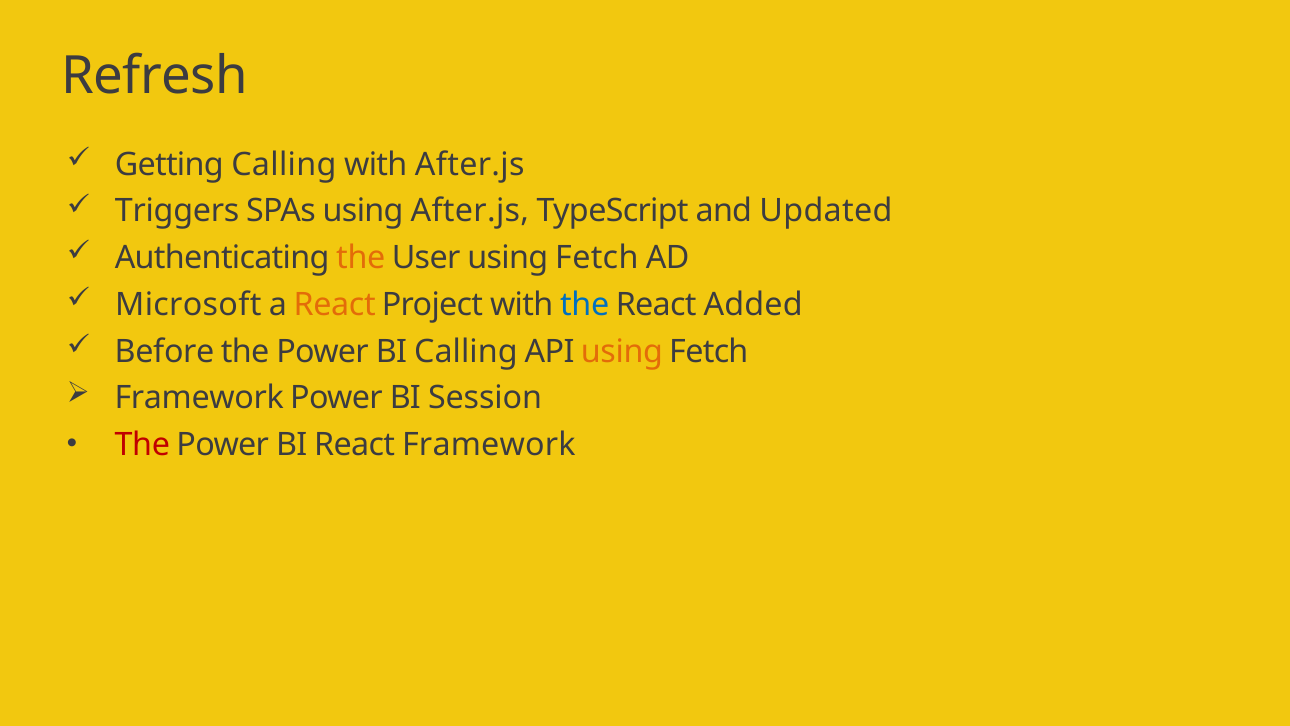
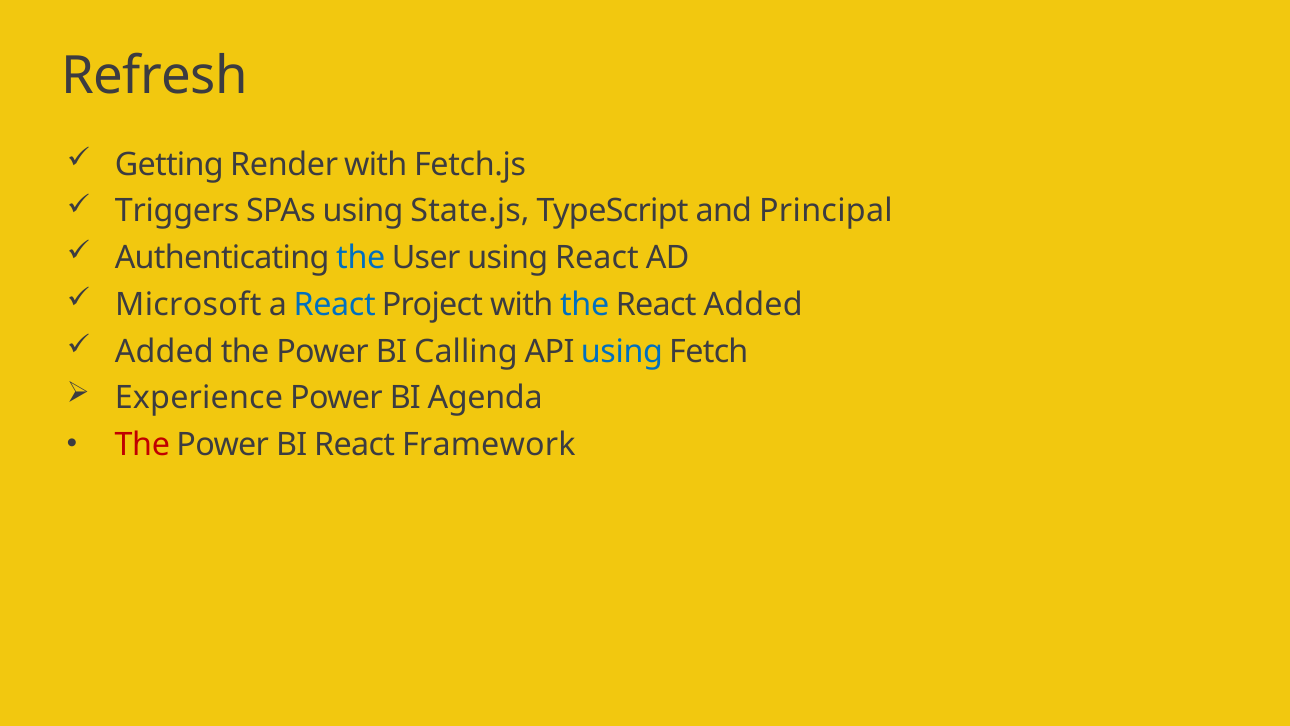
Getting Calling: Calling -> Render (284, 165)
with After.js: After.js -> Fetch.js (470, 165)
using After.js: After.js -> State.js (470, 211)
Updated: Updated -> Principal (826, 211)
the colour: orange -> blue (361, 258)
User using Fetch: Fetch -> React (597, 258)
React colour: orange -> blue (335, 304)
Before: Before -> Added (164, 351)
using colour: orange -> blue (622, 351)
Framework: Framework -> Experience (199, 398)
Session: Session -> Agenda (485, 398)
